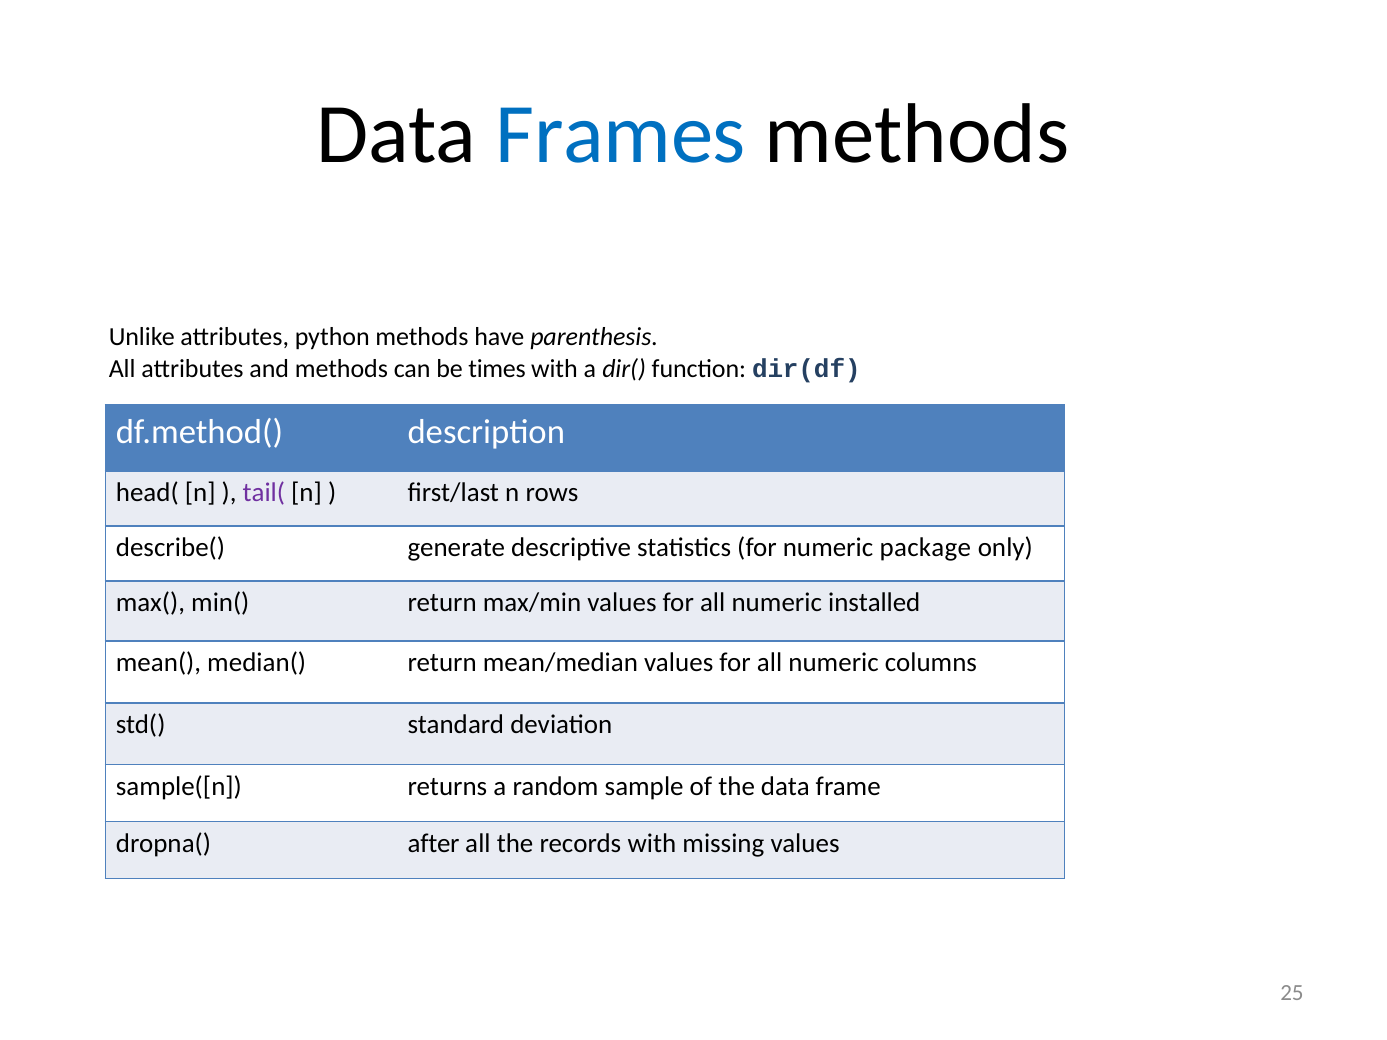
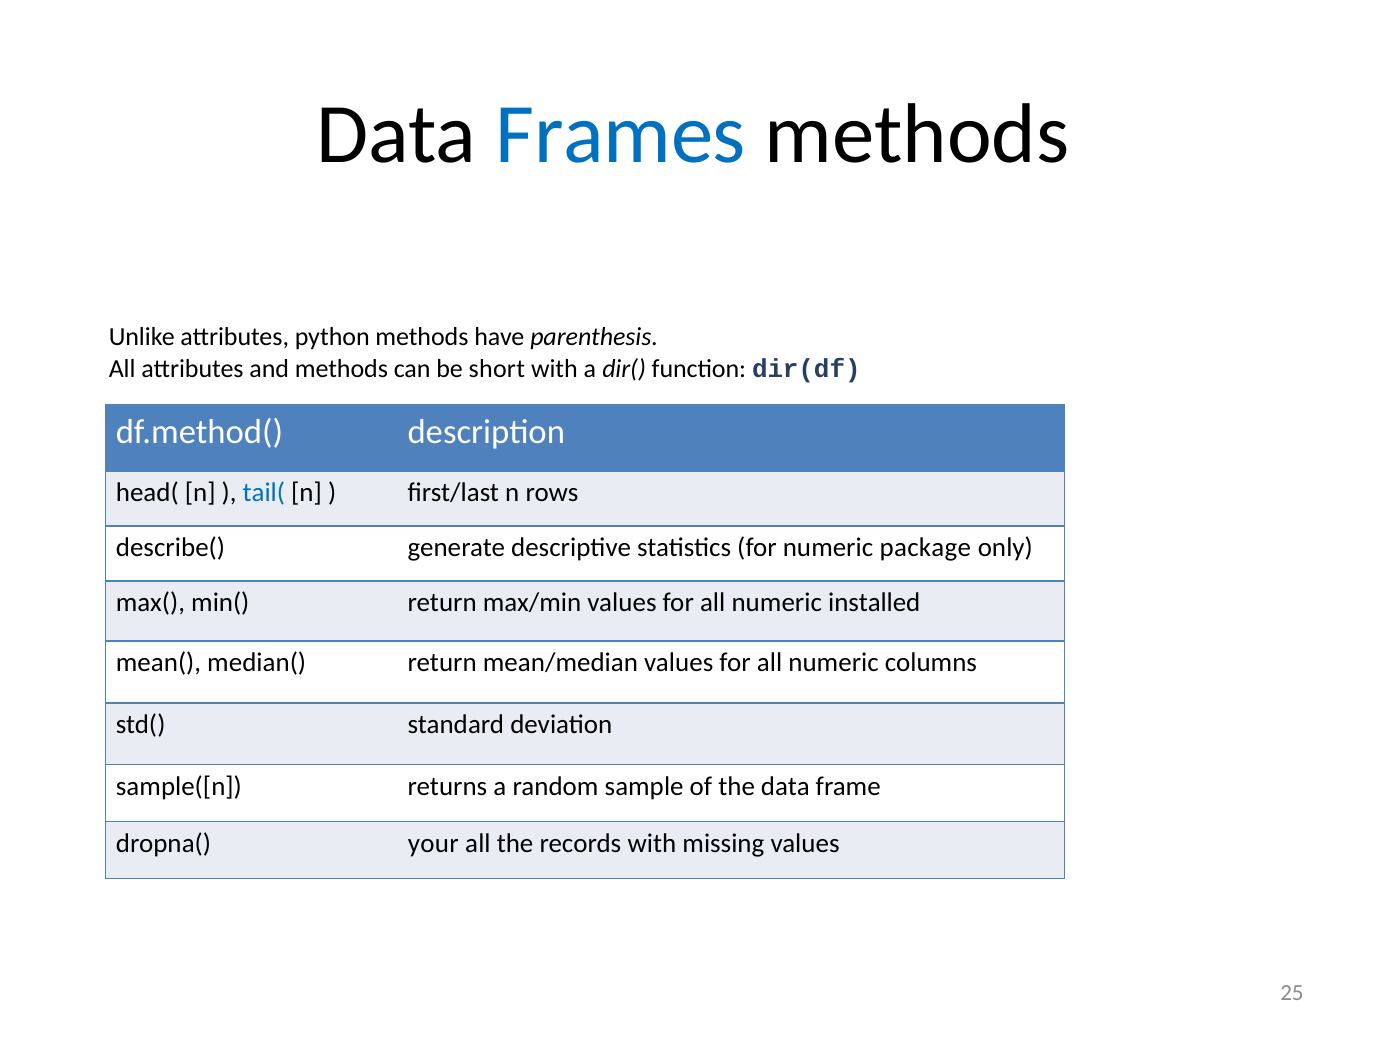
times: times -> short (497, 369)
tail( colour: purple -> blue (264, 493)
after: after -> your (433, 844)
